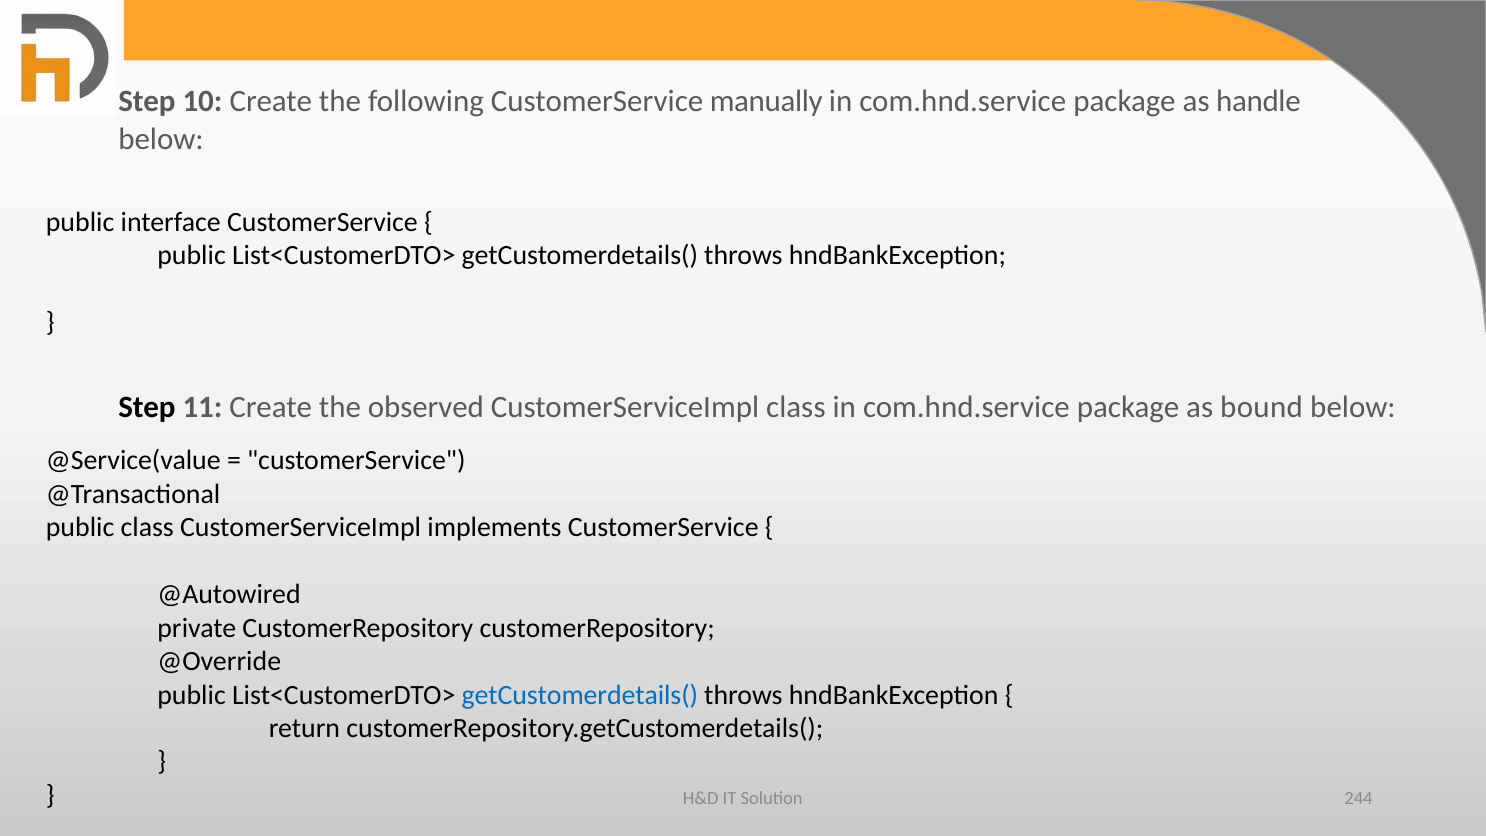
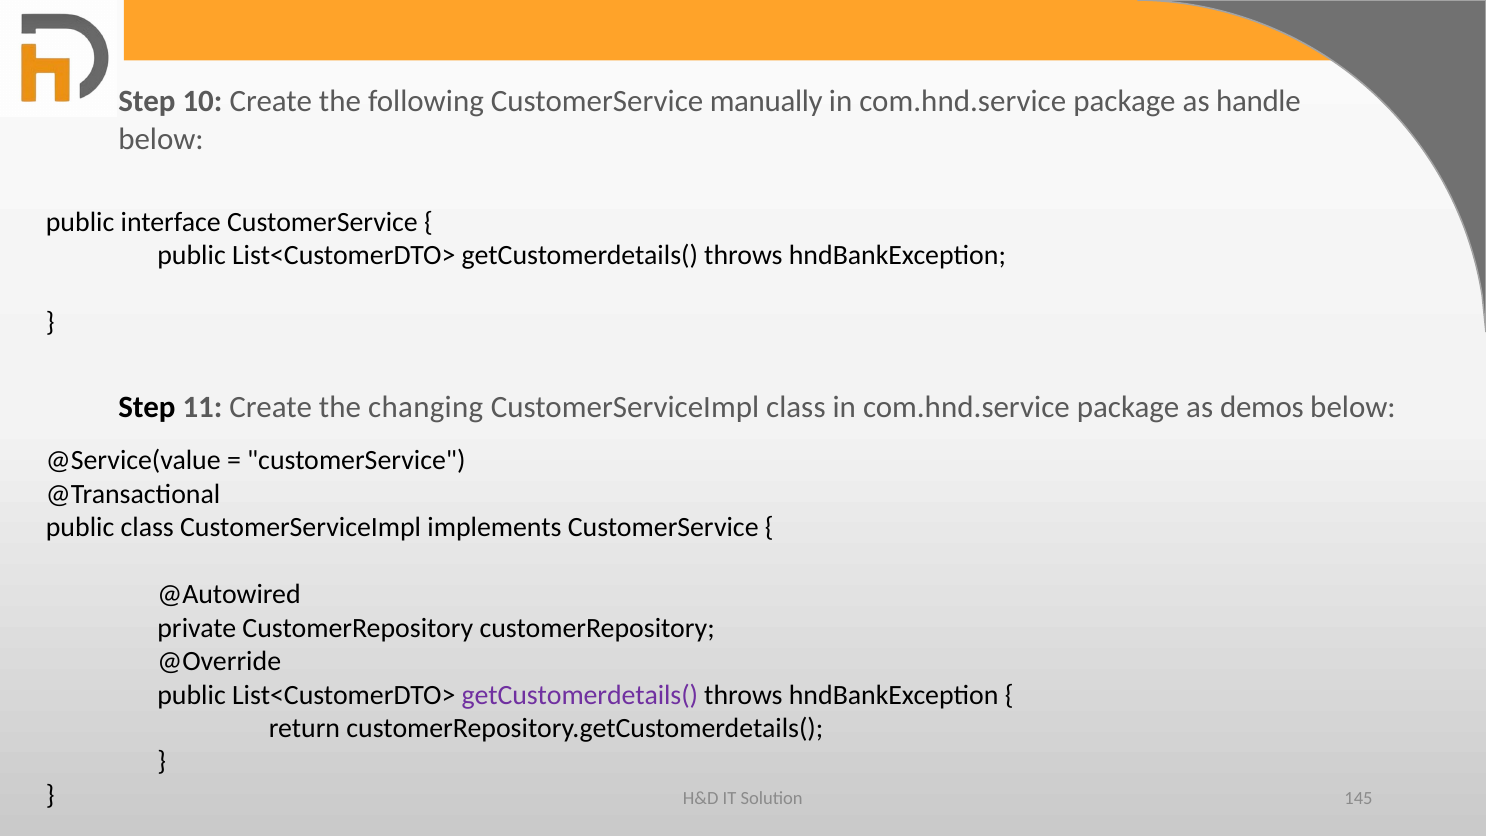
observed: observed -> changing (426, 407)
bound: bound -> demos (1262, 407)
getCustomerdetails( colour: blue -> purple (580, 695)
244: 244 -> 145 (1359, 798)
